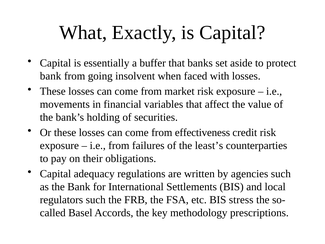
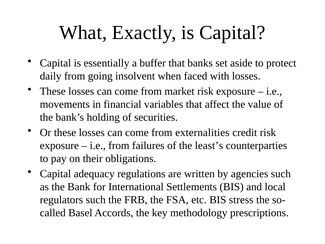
bank: bank -> daily (51, 76)
effectiveness: effectiveness -> externalities (202, 132)
